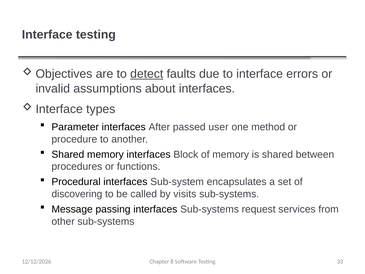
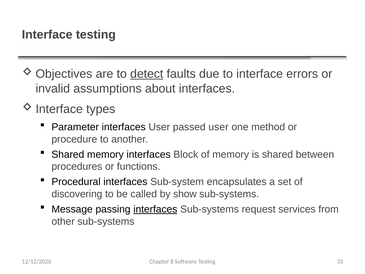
interfaces After: After -> User (159, 127)
visits: visits -> show (185, 194)
interfaces underline: none -> present (155, 209)
